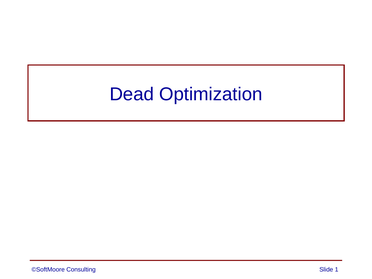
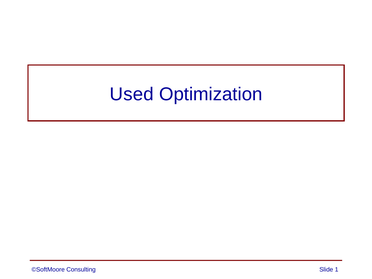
Dead: Dead -> Used (132, 94)
